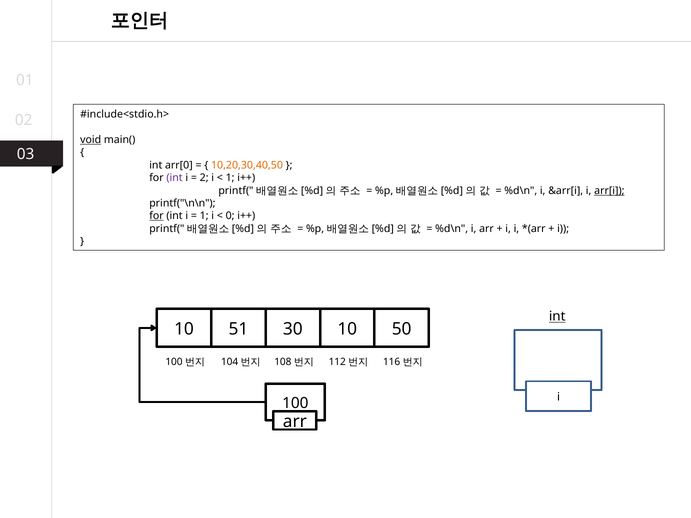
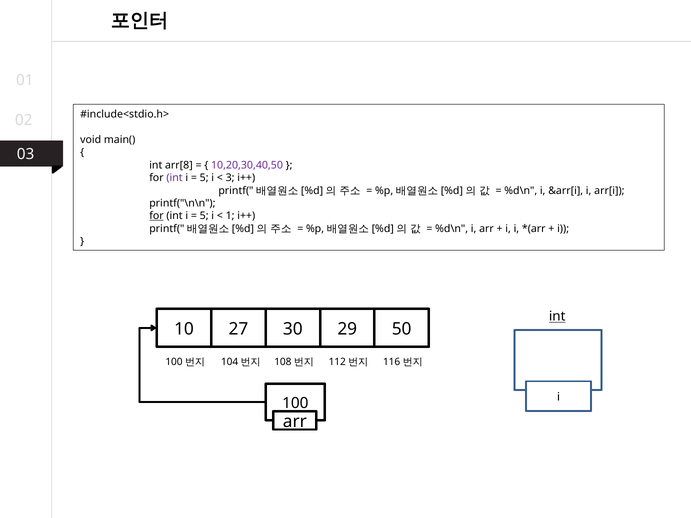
void underline: present -> none (91, 140)
arr[0: arr[0 -> arr[8 (179, 165)
10,20,30,40,50 colour: orange -> purple (247, 165)
2: 2 -> 5 (204, 178)
1: 1 -> 3 (230, 178)
arr[i underline: present -> none (609, 191)
1: 1 -> 5 (204, 216)
0: 0 -> 1 (230, 216)
51: 51 -> 27 (238, 329)
30 10: 10 -> 29 (347, 329)
